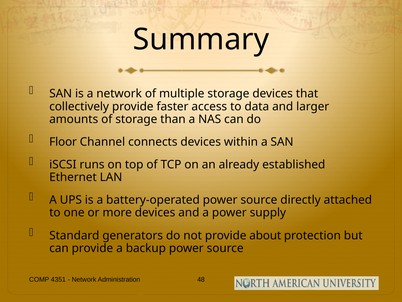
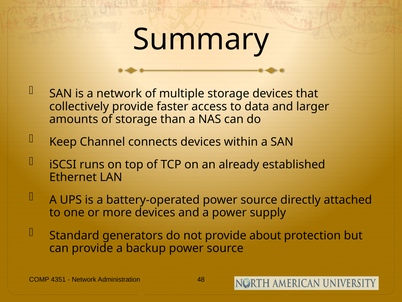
Floor: Floor -> Keep (63, 142)
